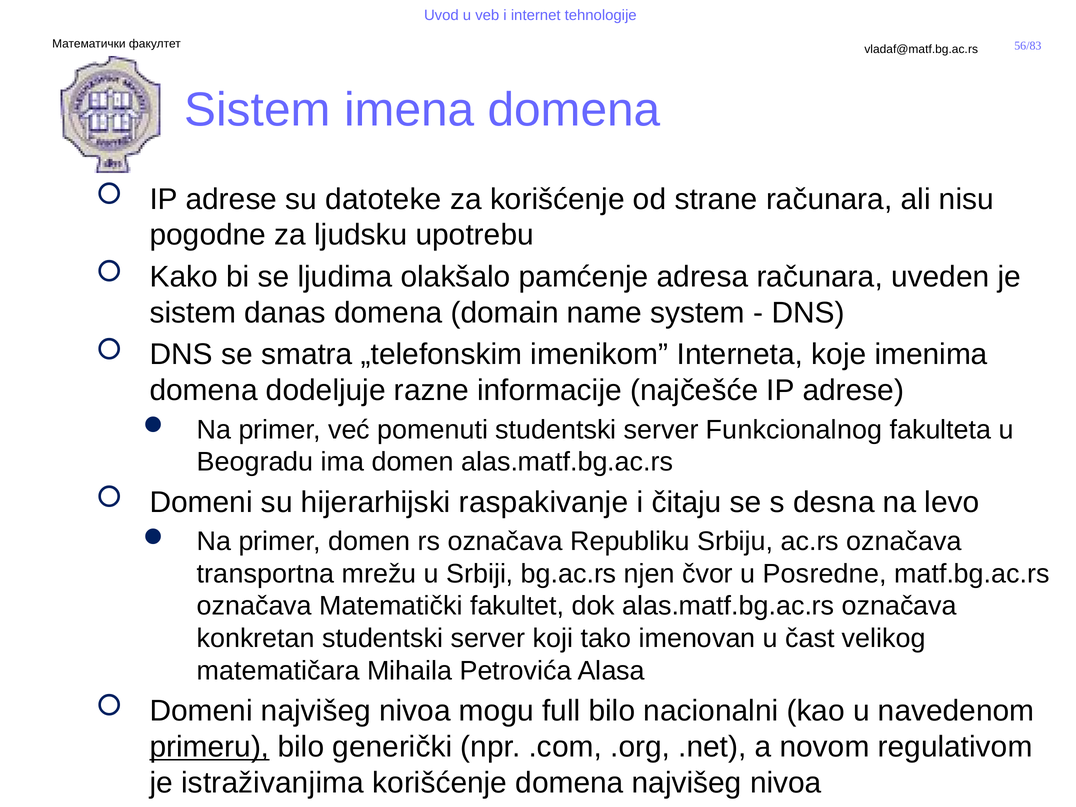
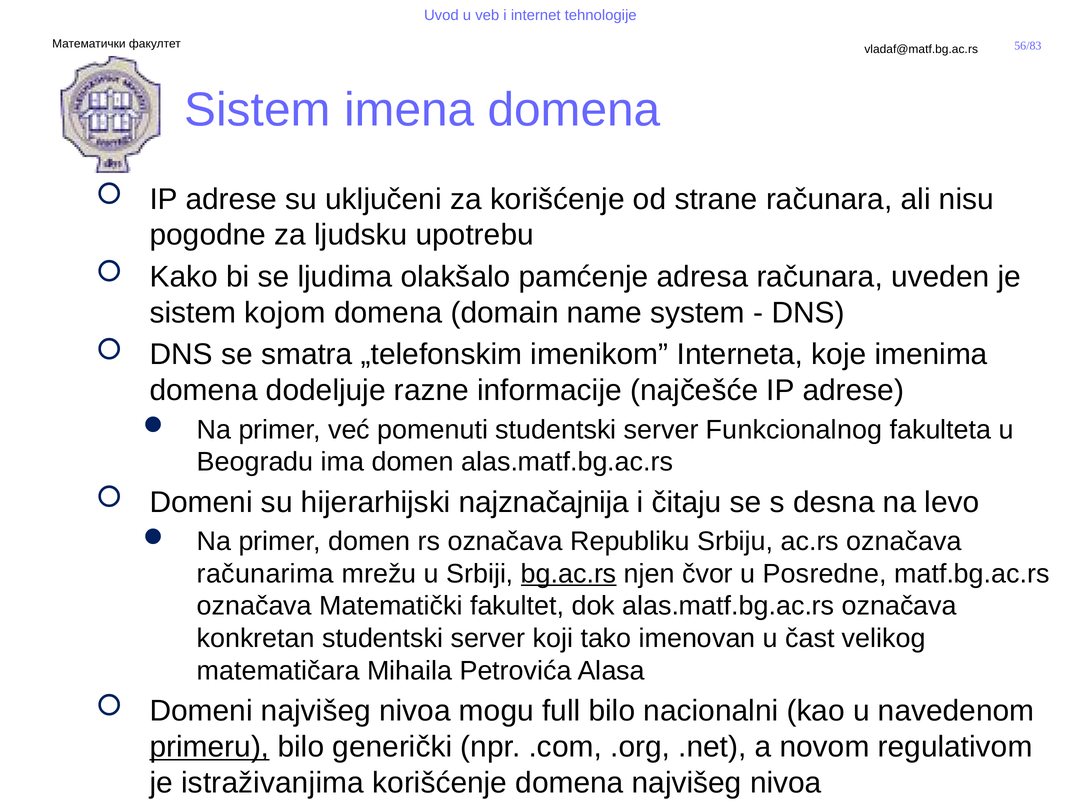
datoteke: datoteke -> uključeni (384, 199)
danas: danas -> kojom (285, 313)
raspakivanje: raspakivanje -> najznačajnija (544, 502)
transportna: transportna -> računarima (265, 574)
bg.ac.rs underline: none -> present (569, 574)
